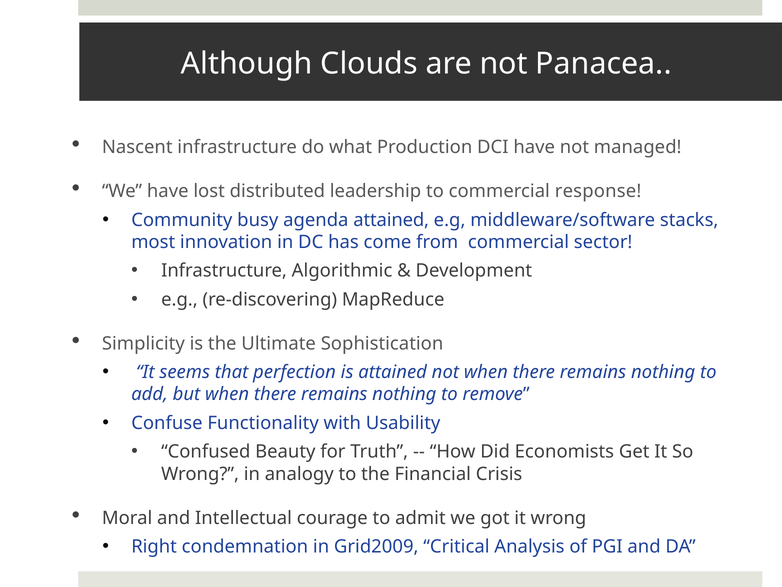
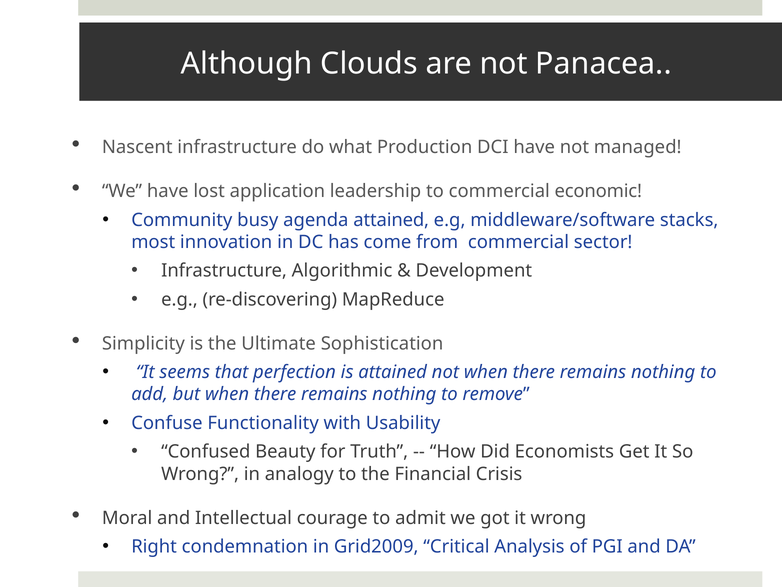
distributed: distributed -> application (277, 191)
response: response -> economic (598, 191)
